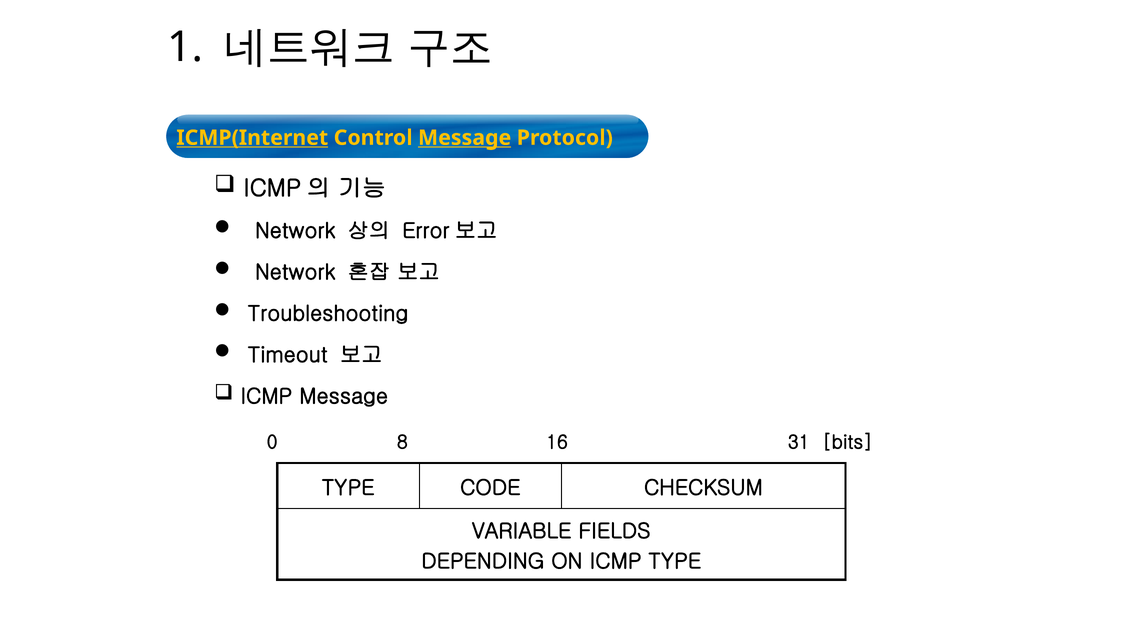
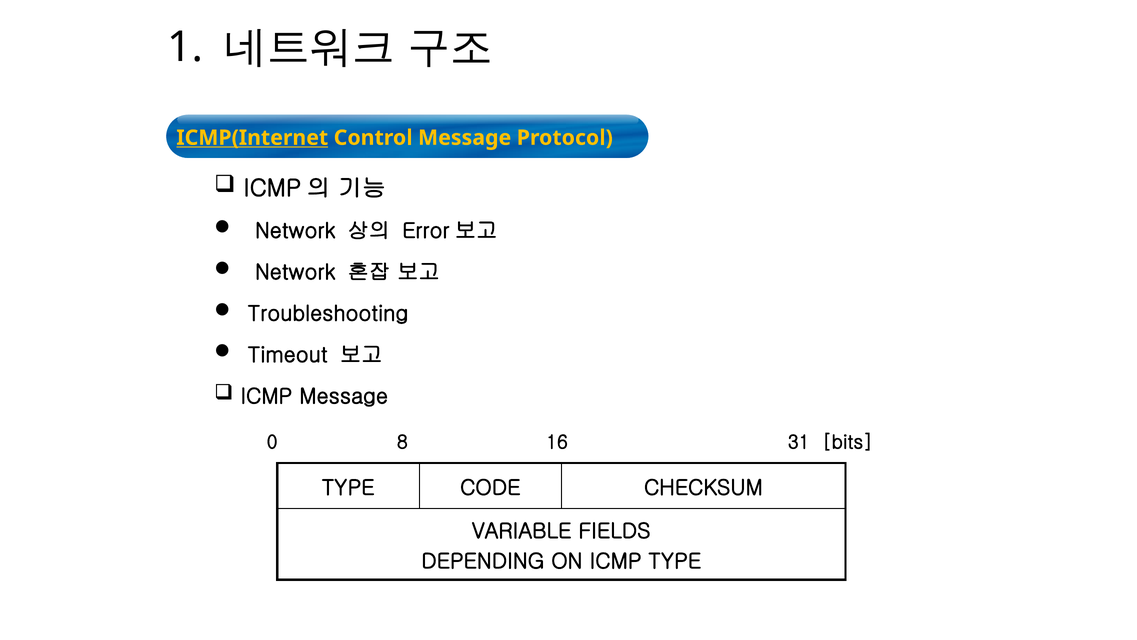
Message underline: present -> none (465, 138)
